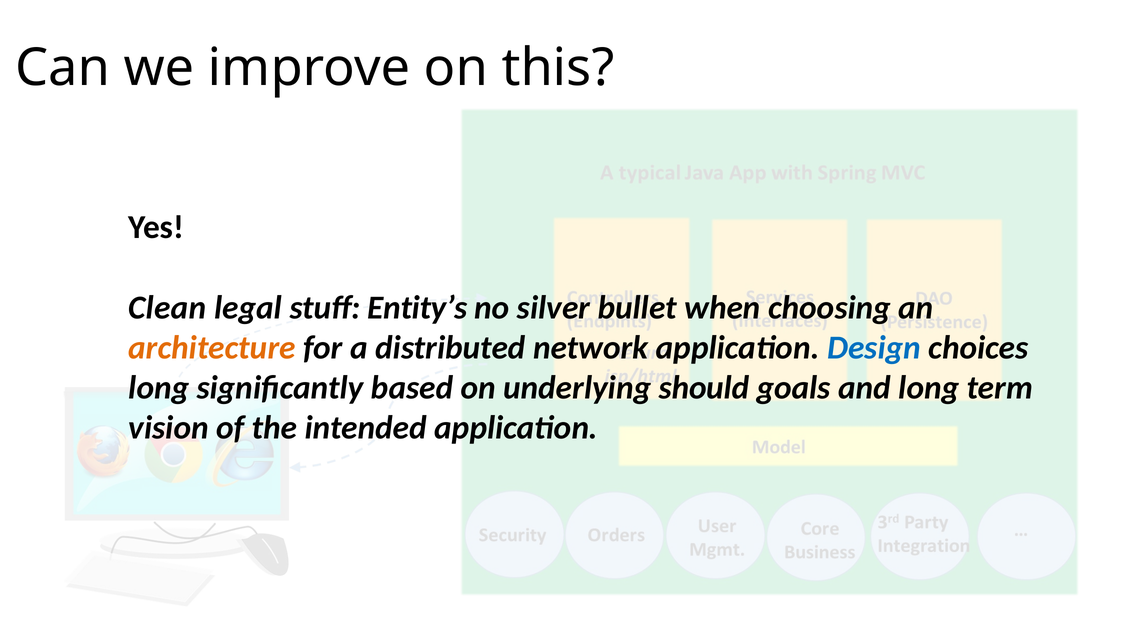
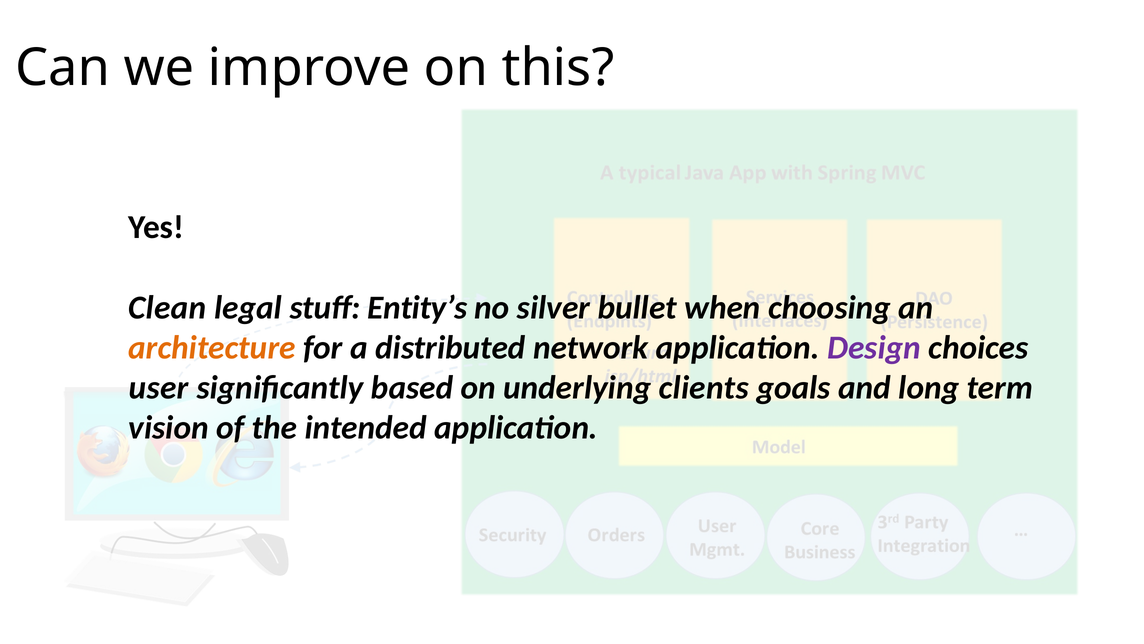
Design colour: blue -> purple (874, 347)
long: long -> user (159, 387)
should: should -> clients (704, 387)
